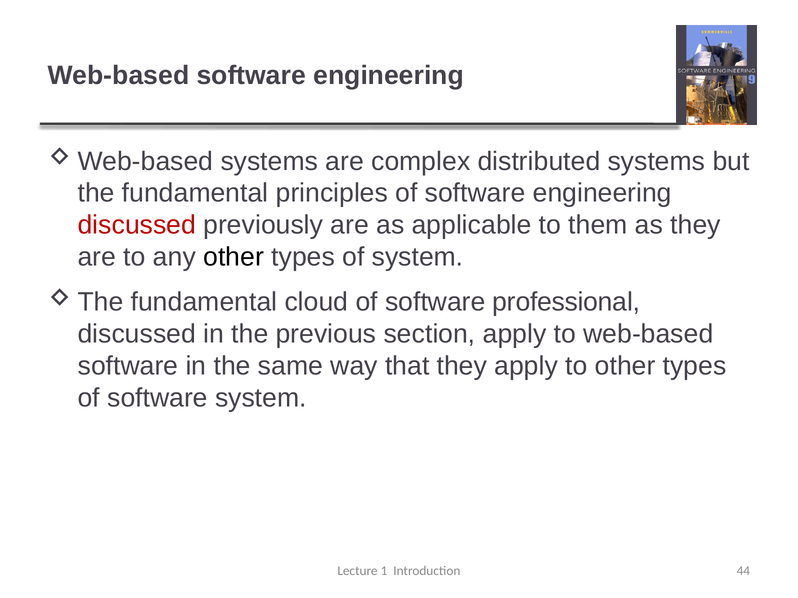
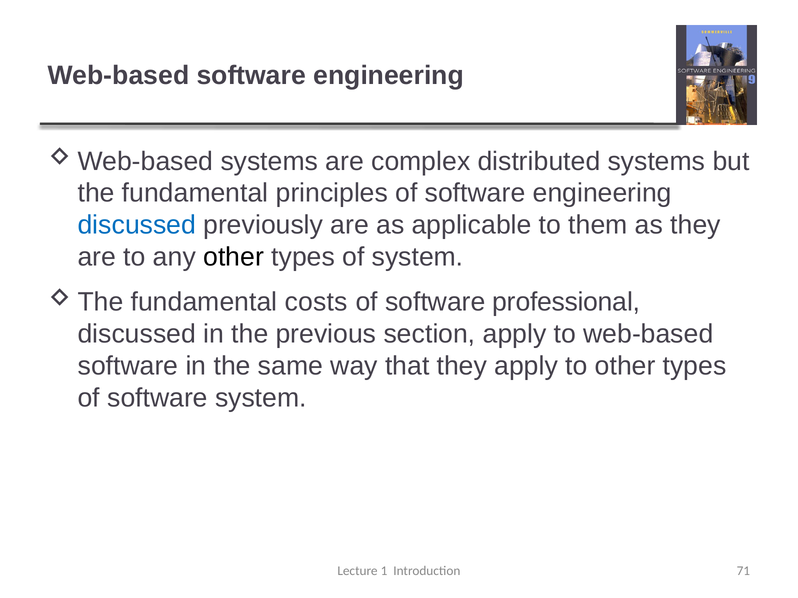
discussed colour: red -> blue (137, 225)
cloud: cloud -> costs (316, 302)
44: 44 -> 71 (743, 571)
